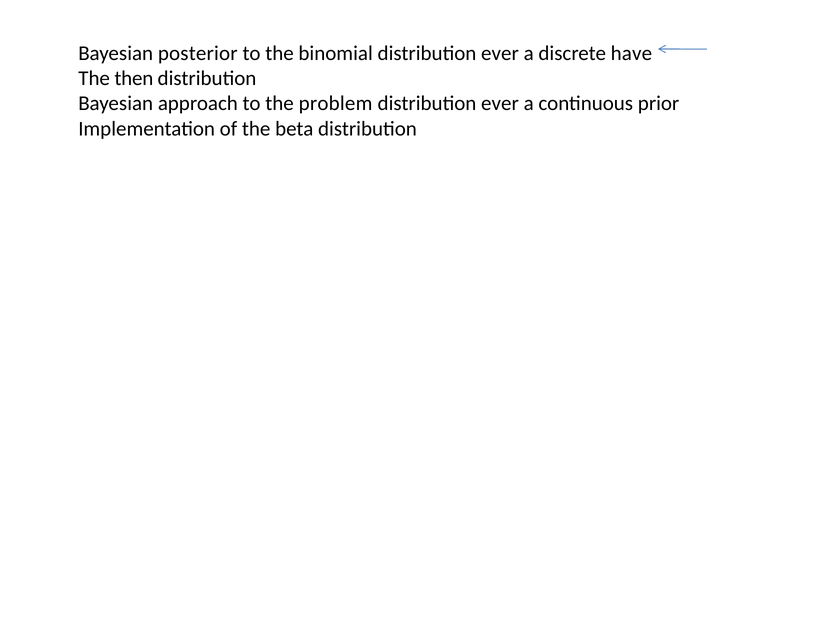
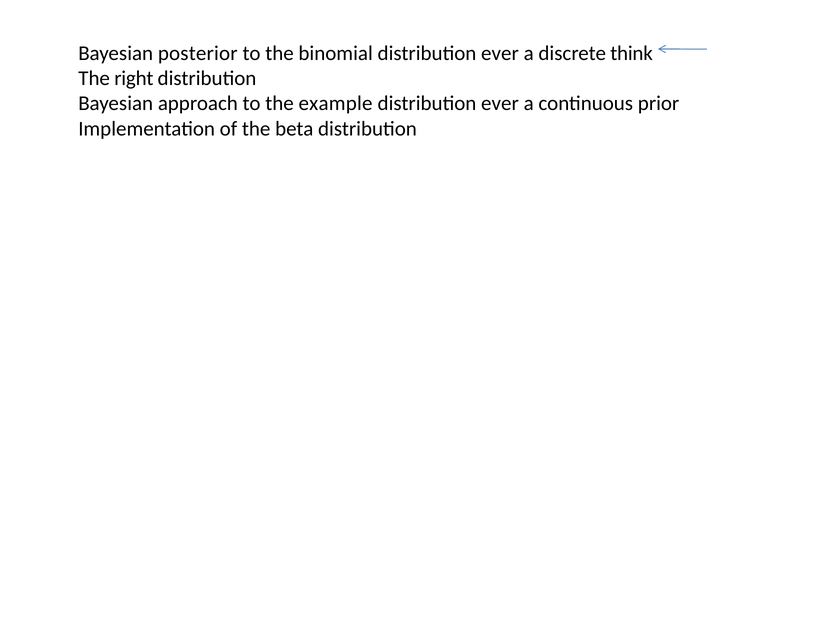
have: have -> think (632, 53)
then: then -> right (134, 78)
problem: problem -> example (336, 104)
